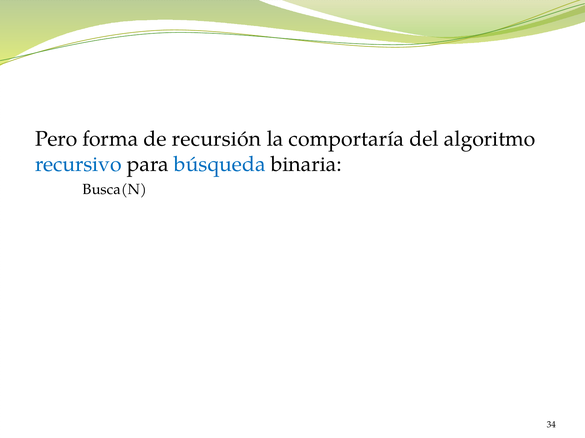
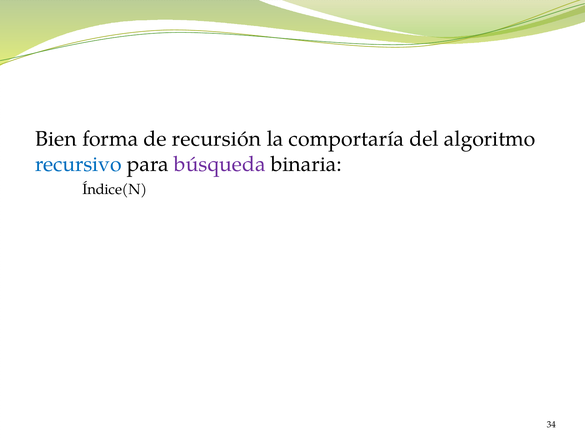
Pero: Pero -> Bien (56, 139)
búsqueda colour: blue -> purple (220, 164)
Busca(N: Busca(N -> Índice(N (115, 190)
